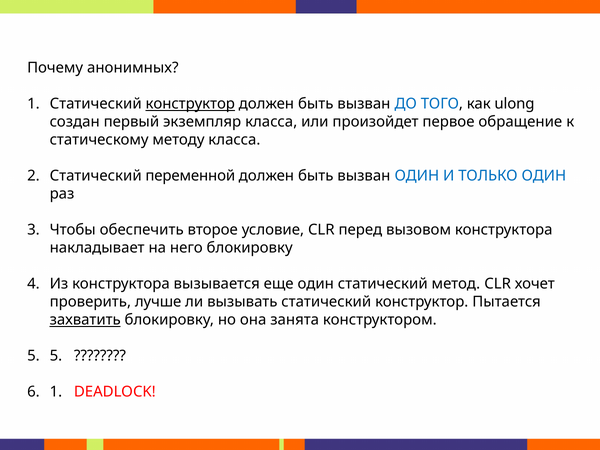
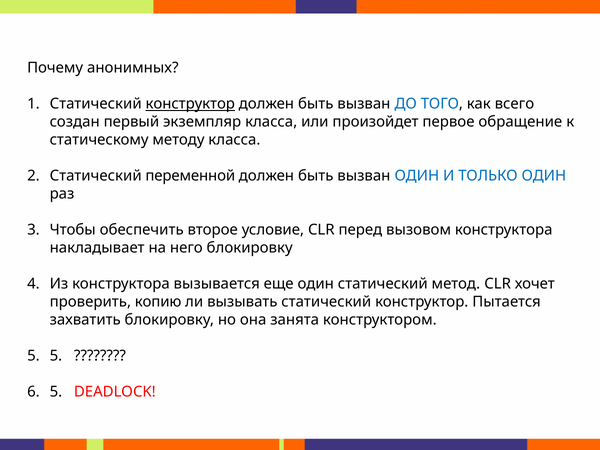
ulong: ulong -> всего (514, 104)
лучше: лучше -> копию (158, 302)
захватить underline: present -> none (85, 320)
6 1: 1 -> 5 (56, 392)
